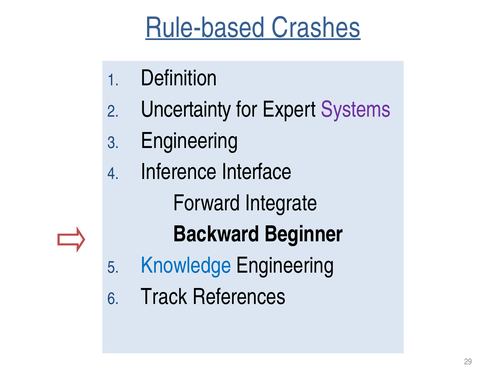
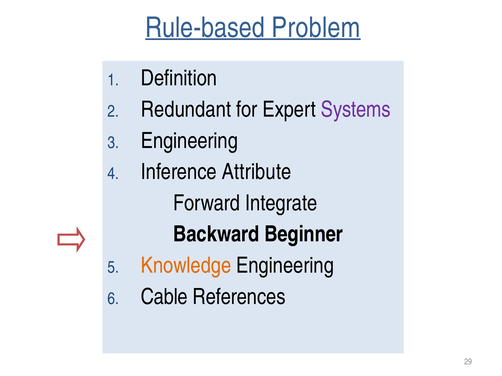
Crashes: Crashes -> Problem (316, 28)
Uncertainty: Uncertainty -> Redundant (186, 110)
Interface: Interface -> Attribute (257, 172)
Knowledge colour: blue -> orange (186, 266)
Track: Track -> Cable (164, 297)
